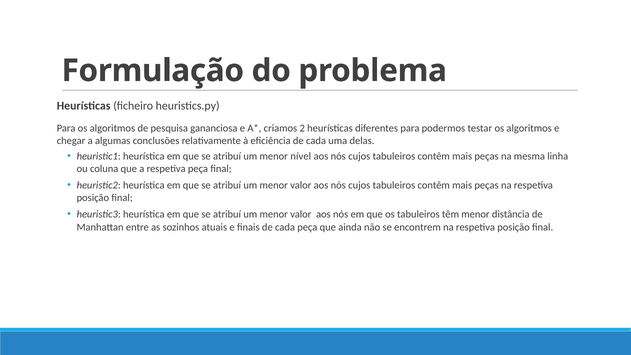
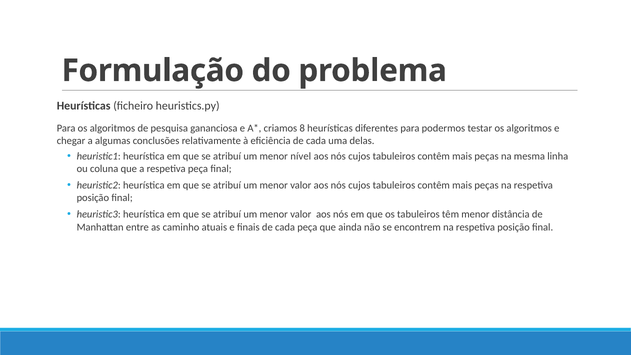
2: 2 -> 8 (302, 128)
sozinhos: sozinhos -> caminho (181, 227)
